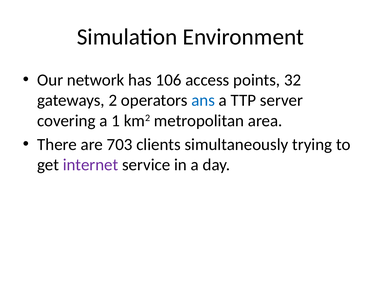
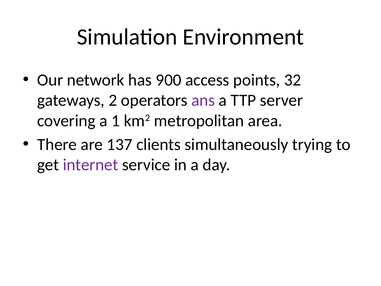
106: 106 -> 900 (169, 80)
ans colour: blue -> purple (203, 100)
703: 703 -> 137 (120, 144)
